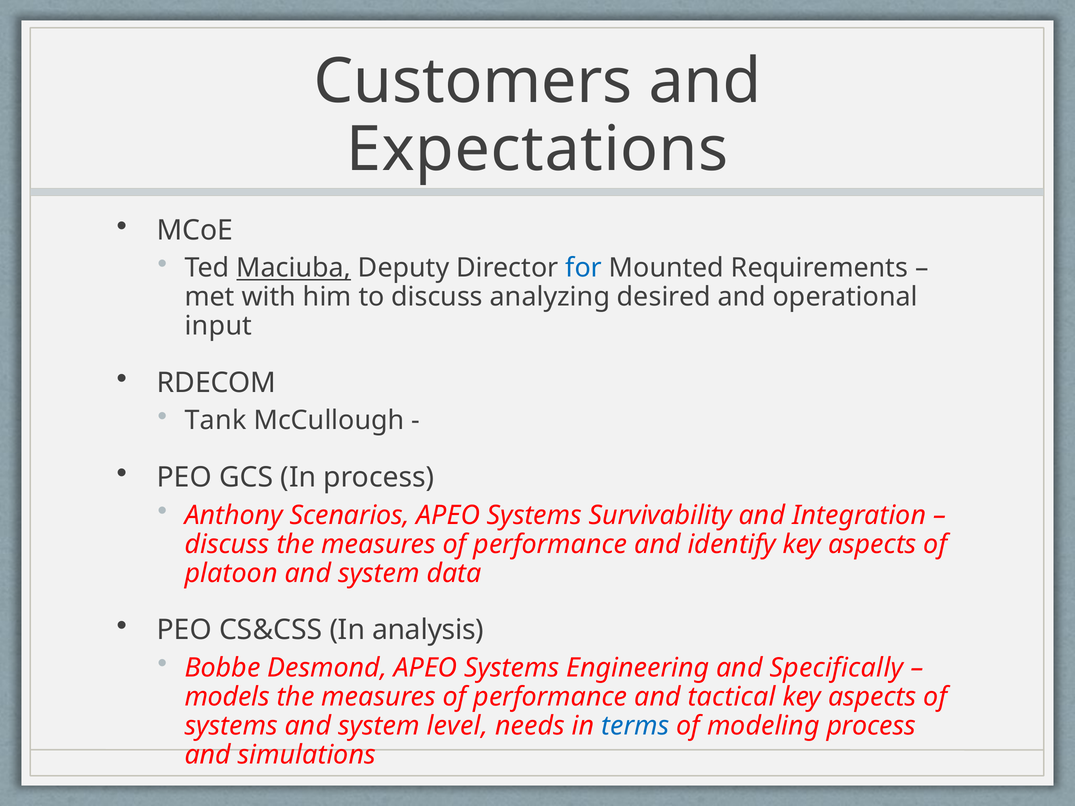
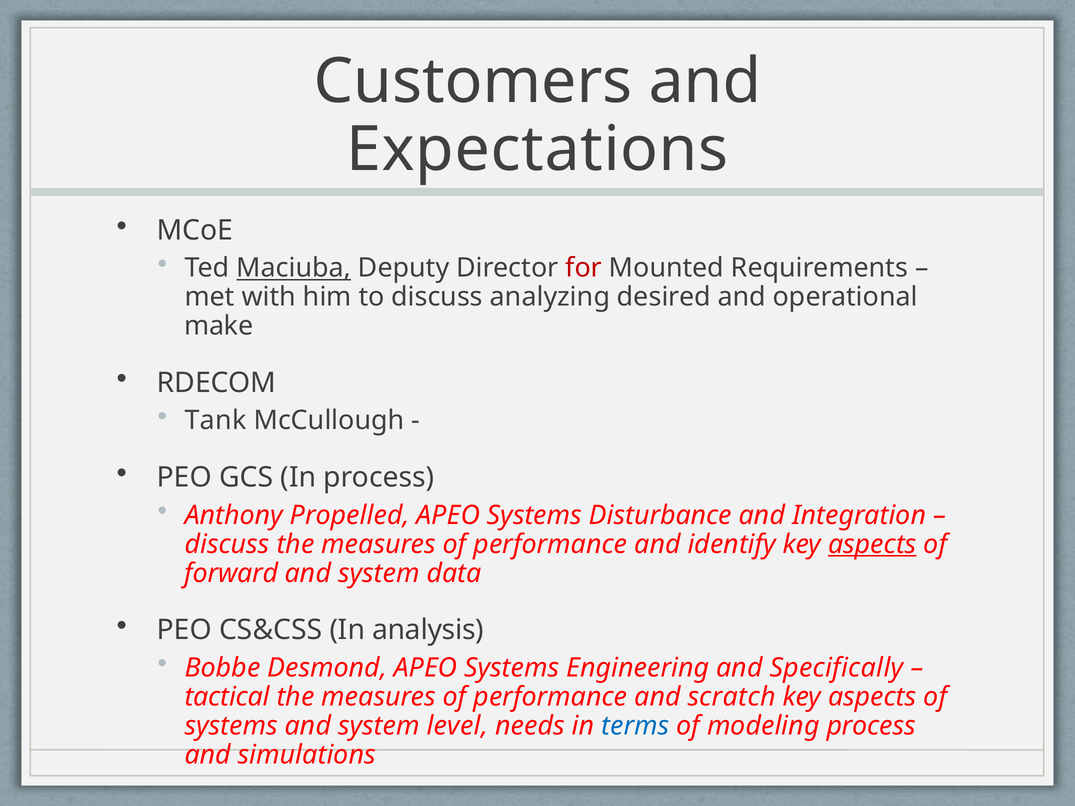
for colour: blue -> red (584, 268)
input: input -> make (219, 326)
Scenarios: Scenarios -> Propelled (350, 515)
Survivability: Survivability -> Disturbance (660, 515)
aspects underline: none -> present (872, 544)
platoon: platoon -> forward (231, 573)
models: models -> tactical (227, 697)
tactical: tactical -> scratch (732, 697)
